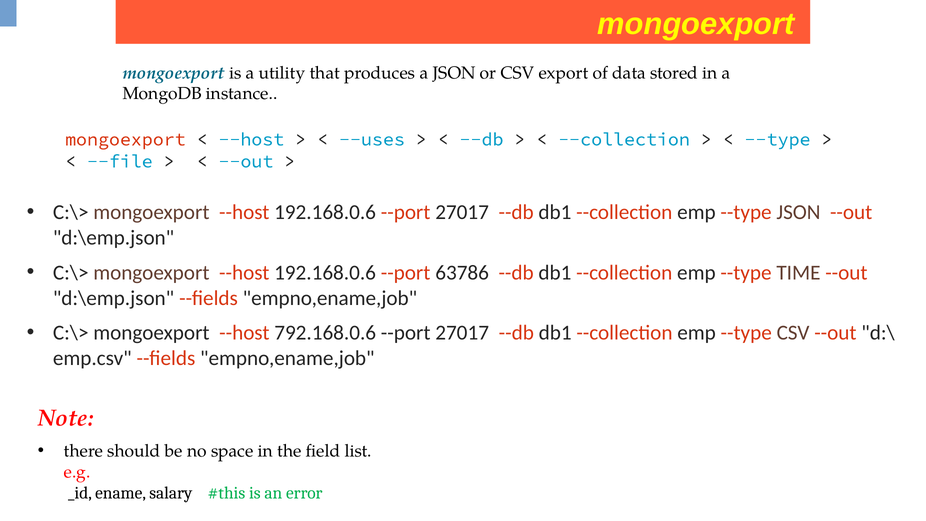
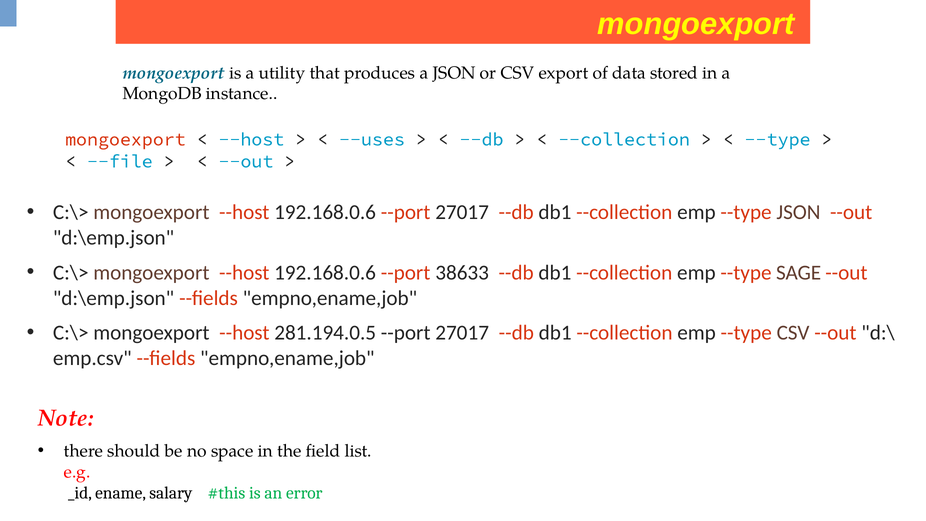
63786: 63786 -> 38633 (462, 273)
TIME: TIME -> SAGE (799, 273)
792.168.0.6: 792.168.0.6 -> 281.194.0.5 (325, 333)
